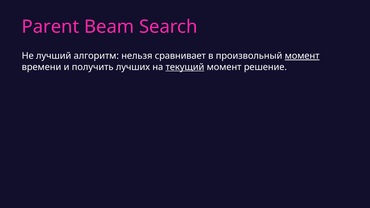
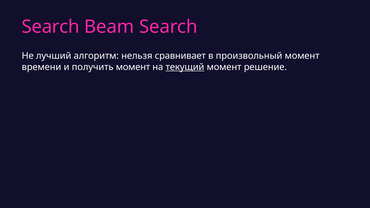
Parent: Parent -> Search (51, 27)
момент underline: present -> none (302, 56)
получить лучших: лучших -> момент (133, 67)
